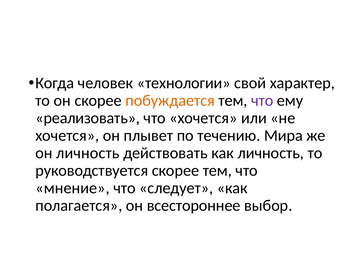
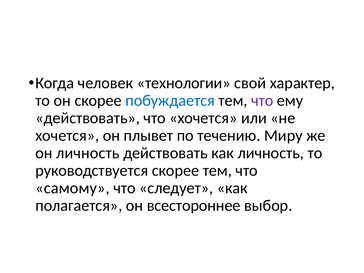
побуждается colour: orange -> blue (170, 101)
реализовать: реализовать -> действовать (88, 118)
Мира: Мира -> Миру (283, 136)
мнение: мнение -> самому (72, 188)
